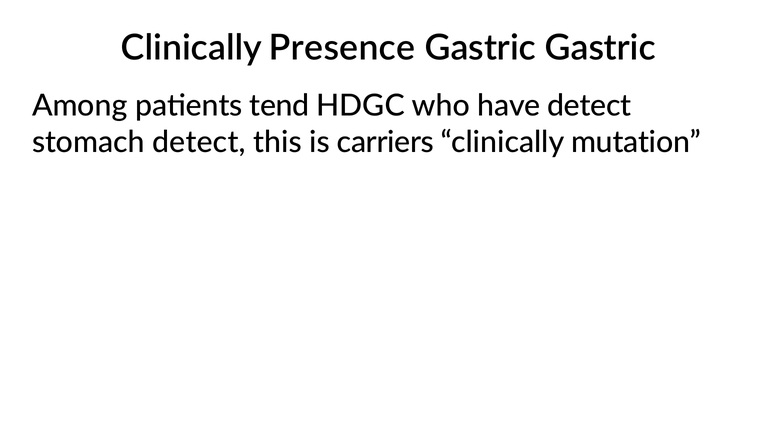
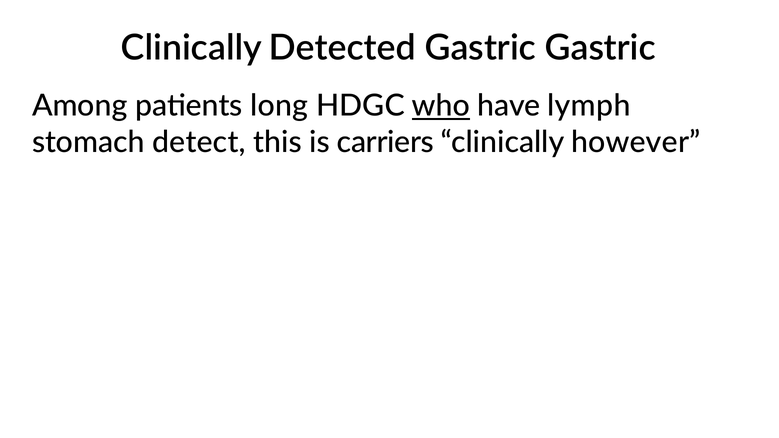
Presence: Presence -> Detected (342, 48)
tend: tend -> long (279, 106)
who underline: none -> present (441, 106)
have detect: detect -> lymph (589, 106)
mutation: mutation -> however (636, 142)
